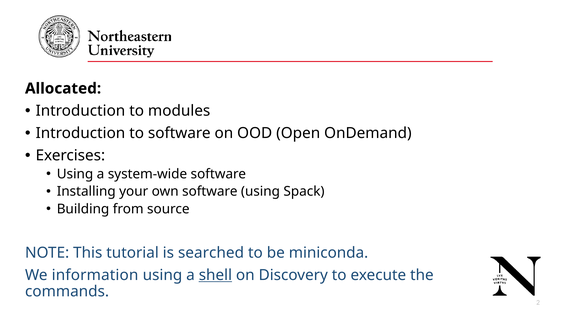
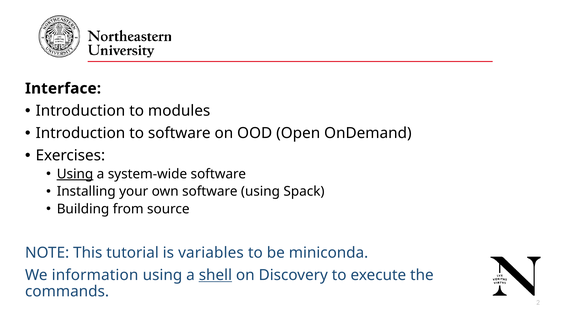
Allocated: Allocated -> Interface (63, 89)
Using underline: none -> present (75, 174)
searched: searched -> variables (211, 253)
